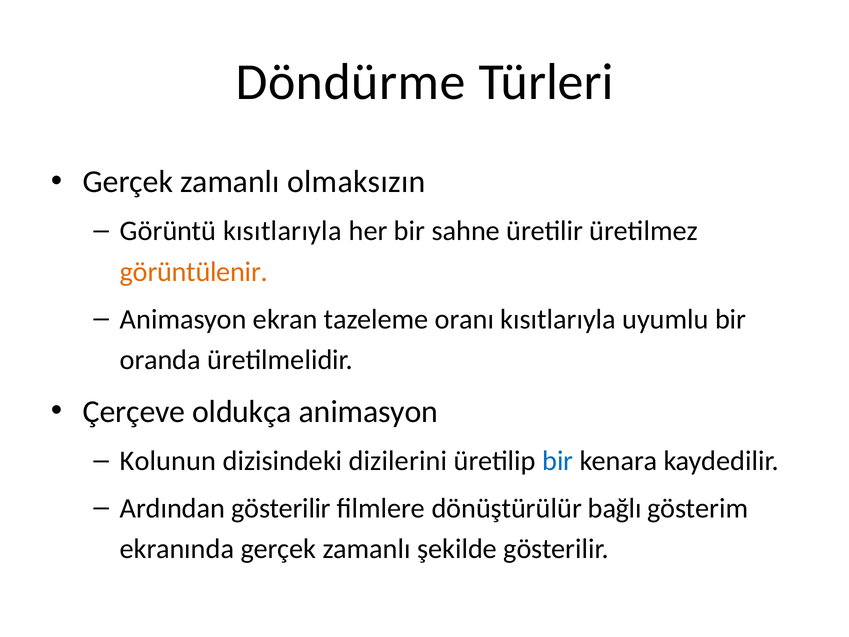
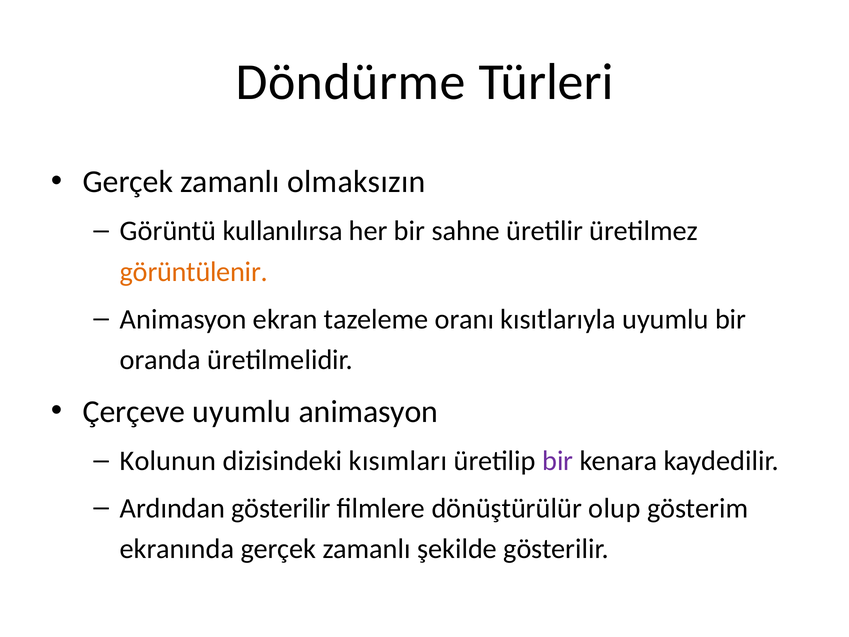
Görüntü kısıtlarıyla: kısıtlarıyla -> kullanılırsa (283, 231)
Çerçeve oldukça: oldukça -> uyumlu (242, 411)
dizilerini: dizilerini -> kısımları (398, 461)
bir colour: blue -> purple (558, 461)
bağlı: bağlı -> olup (614, 508)
